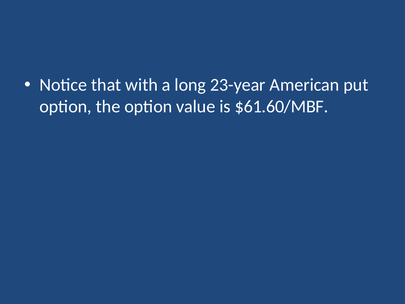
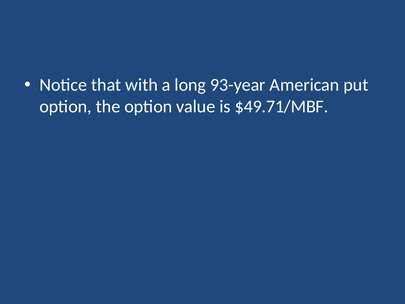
23-year: 23-year -> 93-year (238, 85)
$61.60/MBF: $61.60/MBF -> $49.71/MBF (282, 107)
